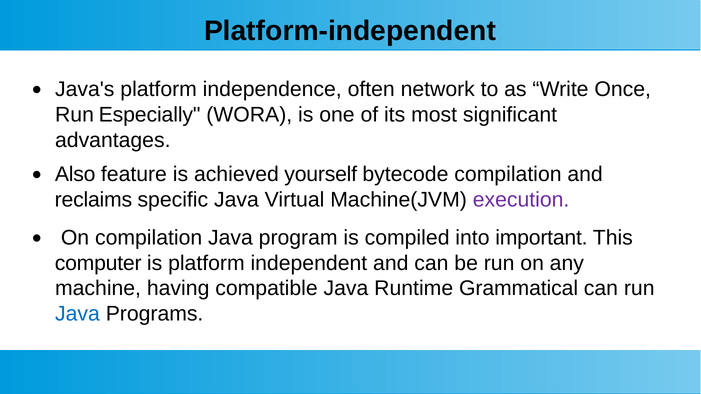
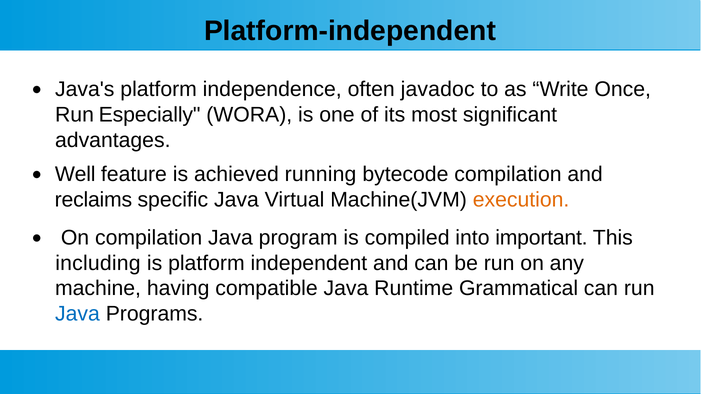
network: network -> javadoc (438, 89)
Also: Also -> Well (75, 174)
yourself: yourself -> running (321, 174)
execution colour: purple -> orange (521, 200)
computer: computer -> including (98, 263)
